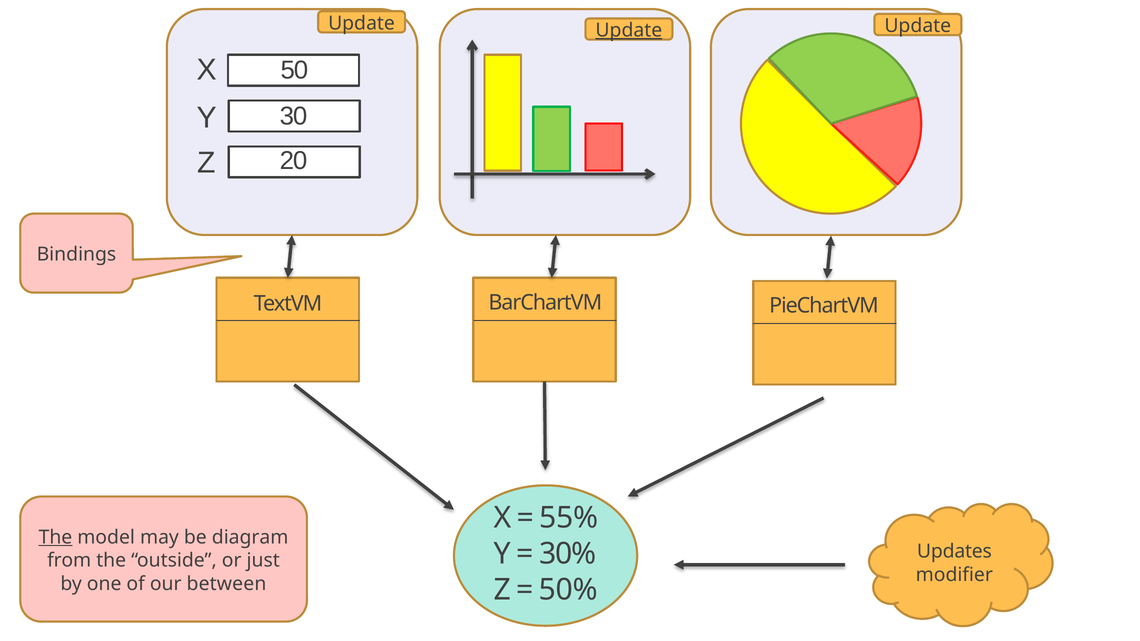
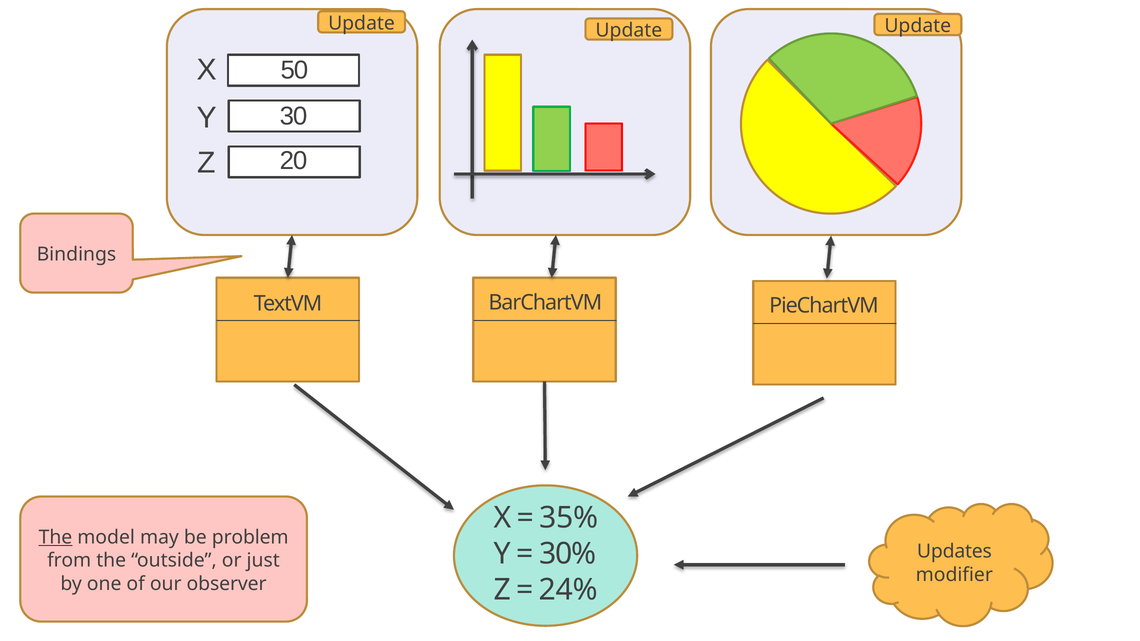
Update underline: present -> none (629, 30)
55%: 55% -> 35% (569, 518)
diagram: diagram -> problem (250, 537)
between: between -> observer (227, 584)
50%: 50% -> 24% (568, 590)
